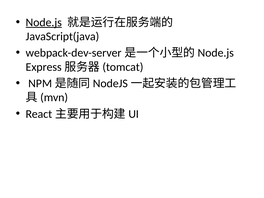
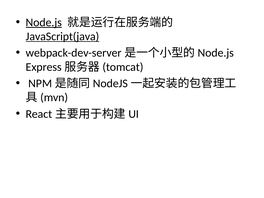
JavaScript(java underline: none -> present (63, 36)
